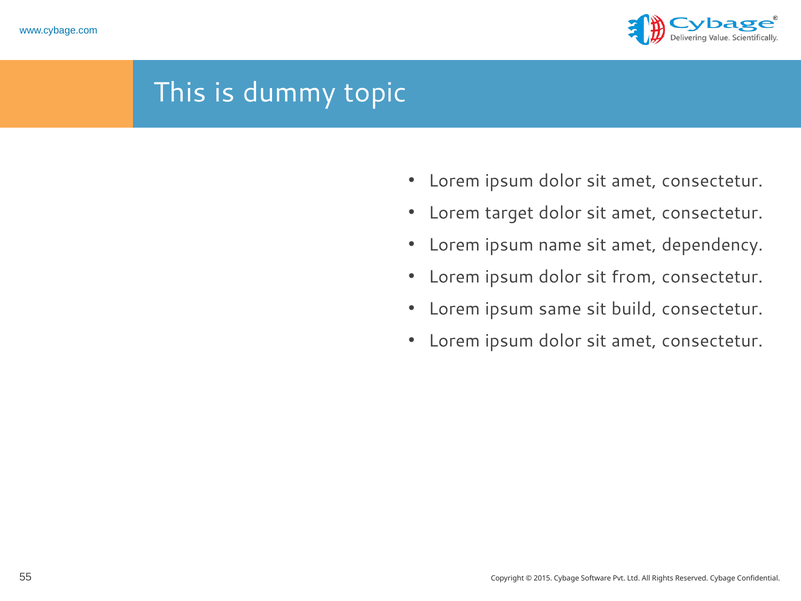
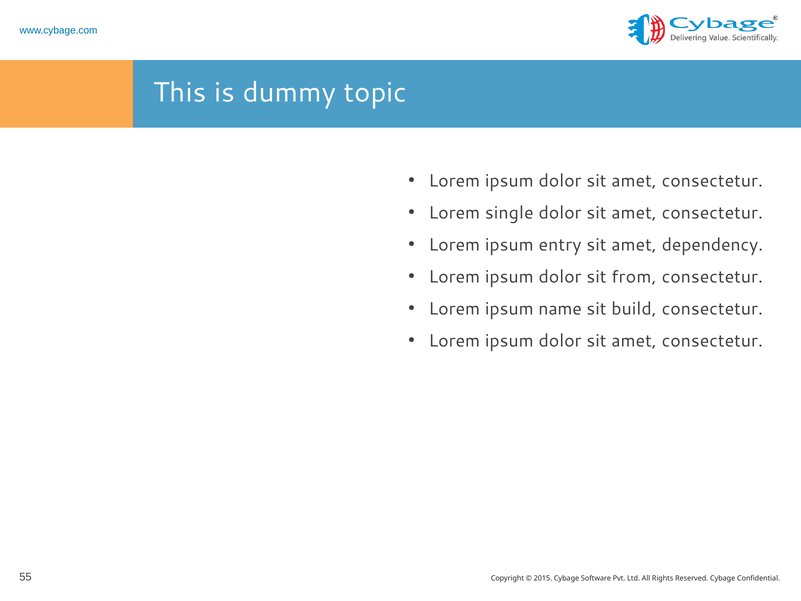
target: target -> single (509, 213)
name: name -> entry (560, 245)
same: same -> name (560, 309)
